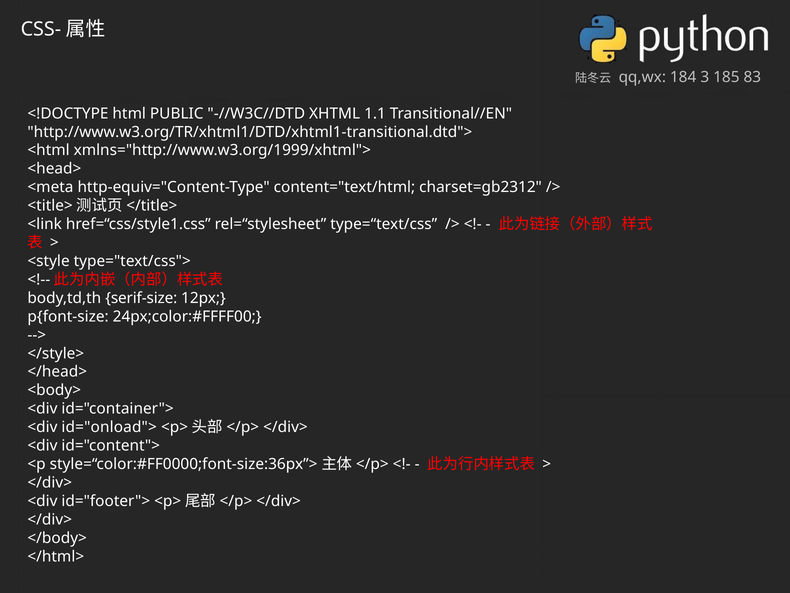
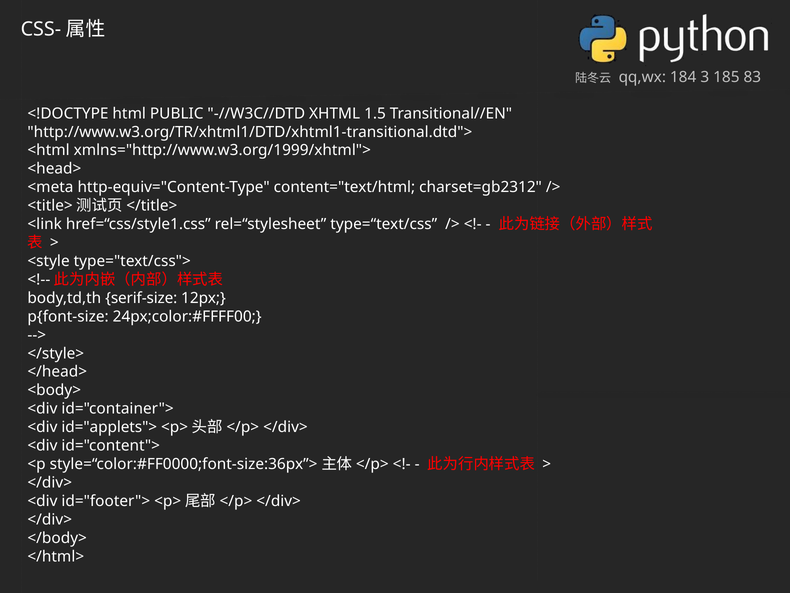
1.1: 1.1 -> 1.5 (375, 113)
id="onload">: id="onload"> -> id="applets"> (109, 427)
